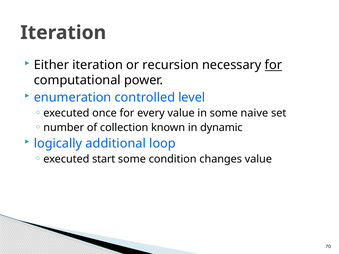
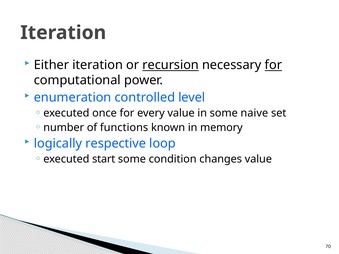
recursion underline: none -> present (171, 65)
collection: collection -> functions (124, 128)
dynamic: dynamic -> memory (221, 128)
additional: additional -> respective (116, 144)
